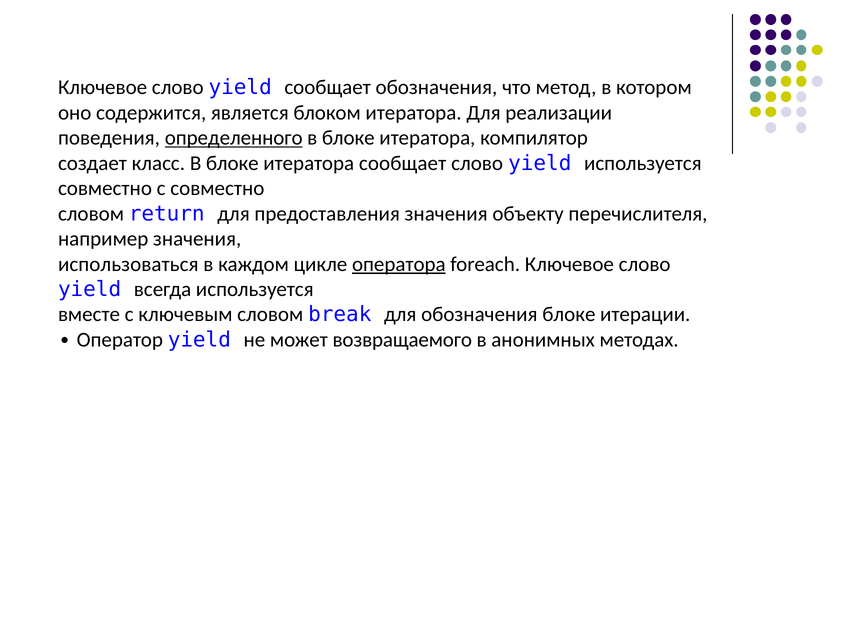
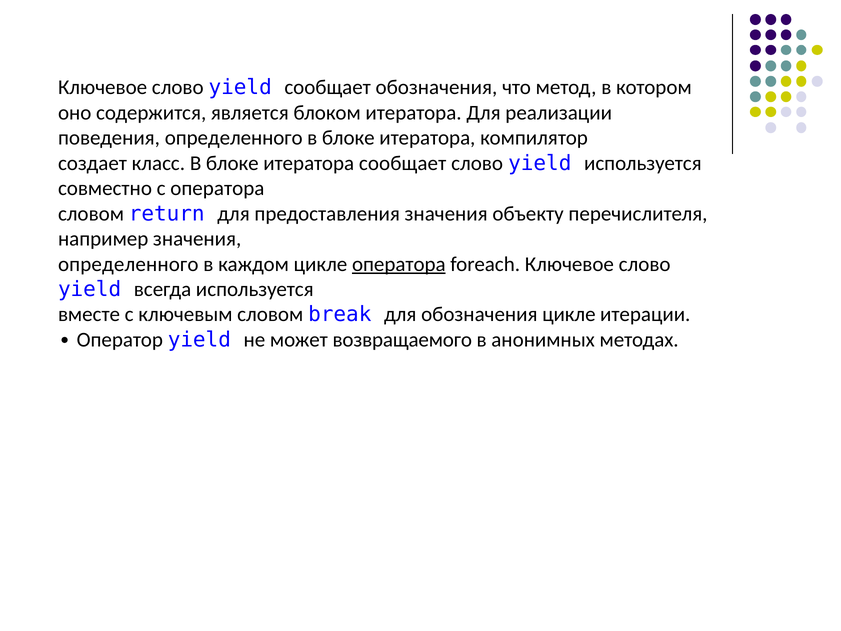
определенного underline: present -> none (234, 138)
с совместно: совместно -> оператора (217, 188)
использоваться: использоваться -> определенного (128, 264)
обозначения блоке: блоке -> цикле (569, 314)
